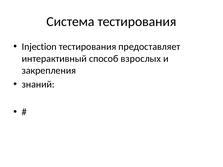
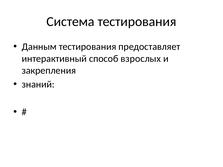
Injection: Injection -> Данным (39, 47)
